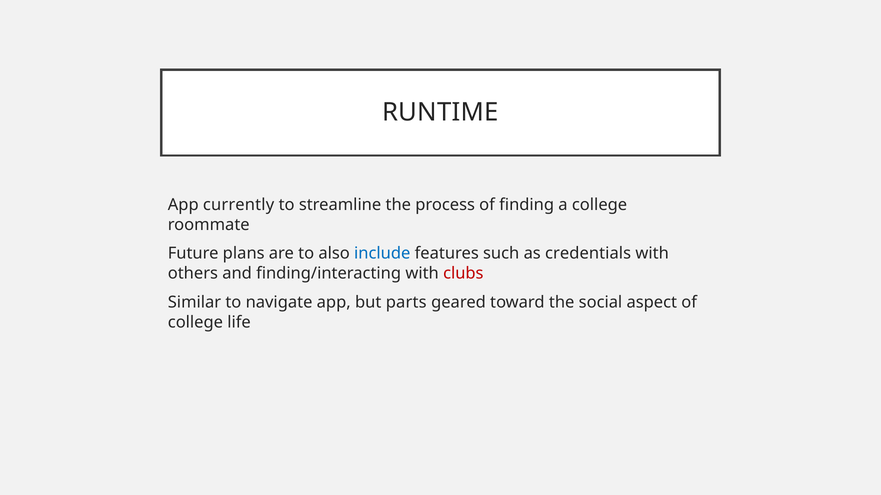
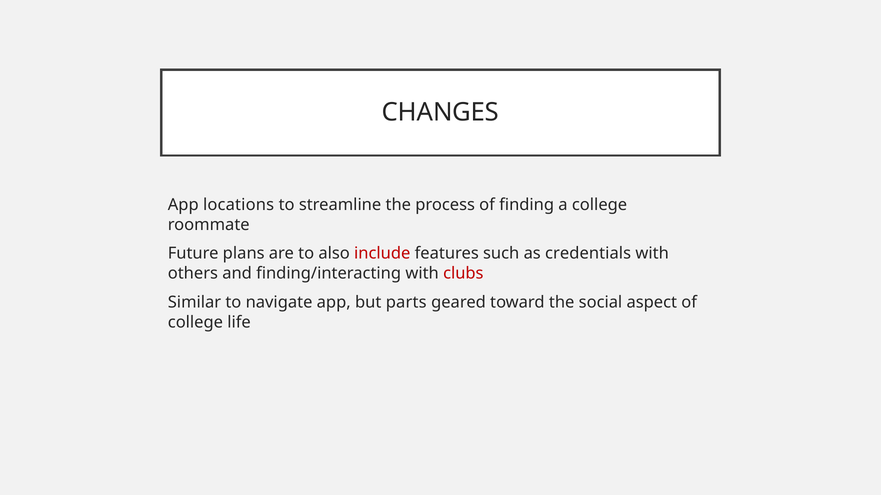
RUNTIME: RUNTIME -> CHANGES (441, 113)
currently: currently -> locations (239, 205)
include colour: blue -> red (382, 254)
